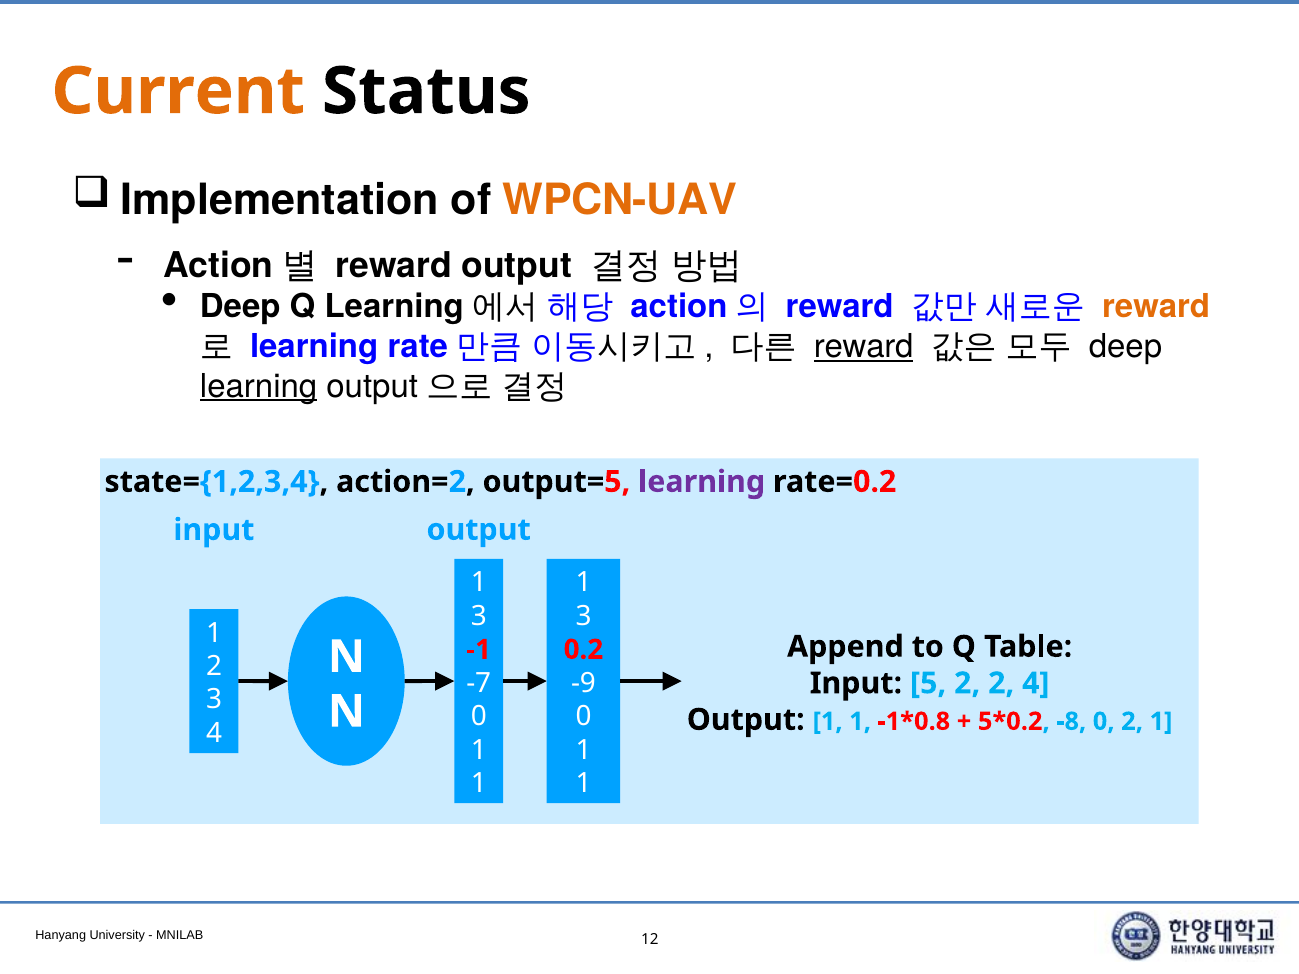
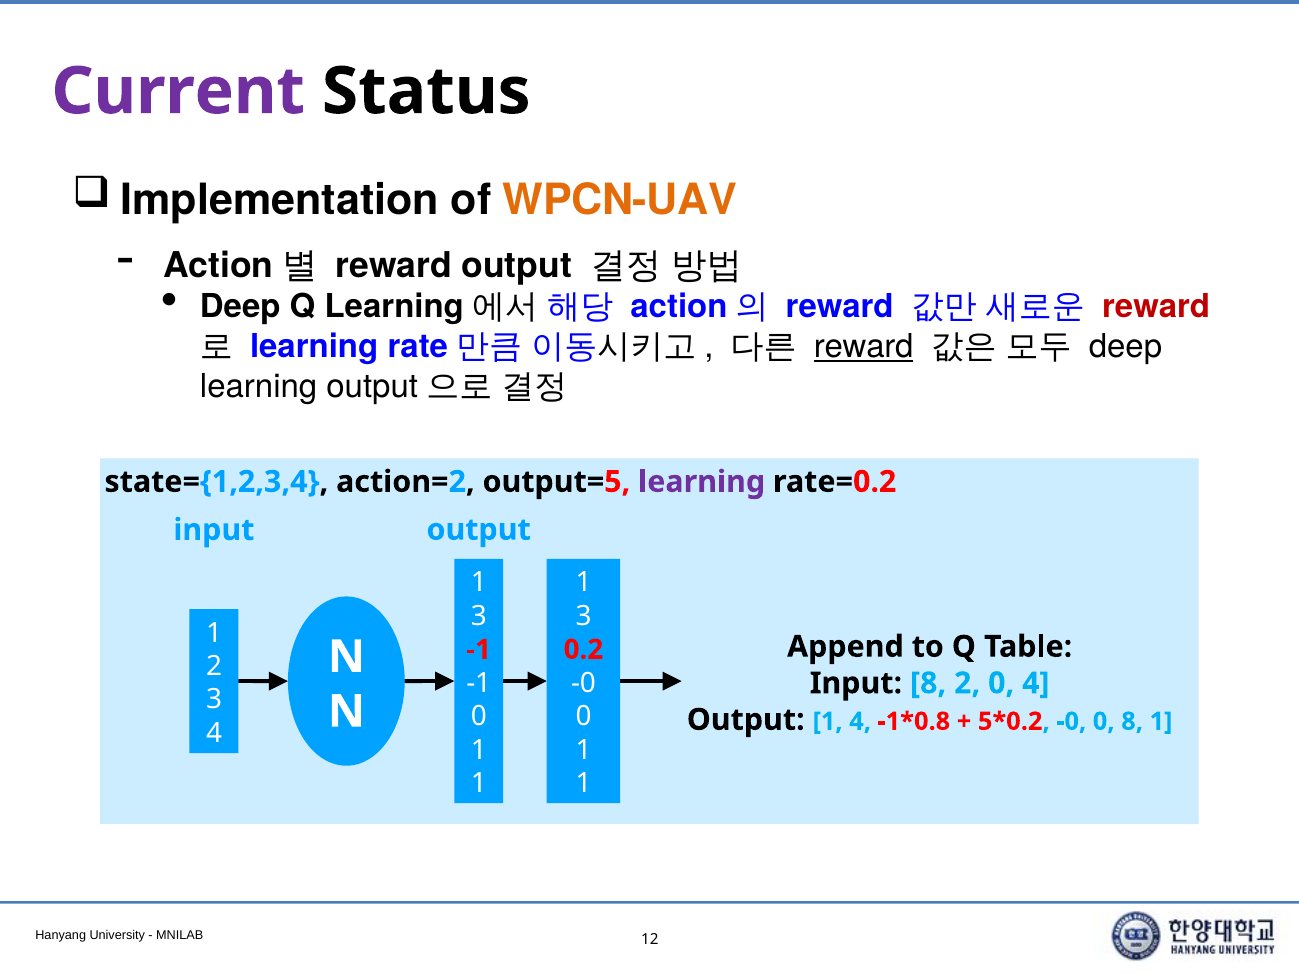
Current colour: orange -> purple (178, 92)
reward colour: orange -> red (1156, 307)
learning underline: present -> none (259, 386)
-7: -7 -> -1 (479, 683)
-9: -9 -> -0 (583, 683)
Input 5: 5 -> 8 (928, 683)
2 2: 2 -> 0 (1001, 683)
Output 1 1: 1 -> 4 (860, 722)
-8: -8 -> -0 (1071, 722)
0 2: 2 -> 8 (1132, 722)
